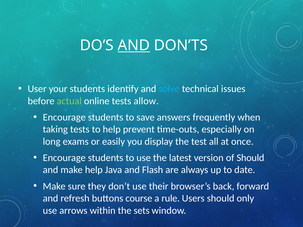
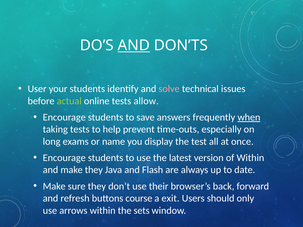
solve colour: light blue -> pink (169, 89)
when underline: none -> present (249, 117)
easily: easily -> name (114, 142)
of Should: Should -> Within (250, 158)
make help: help -> they (94, 170)
rule: rule -> exit (171, 199)
